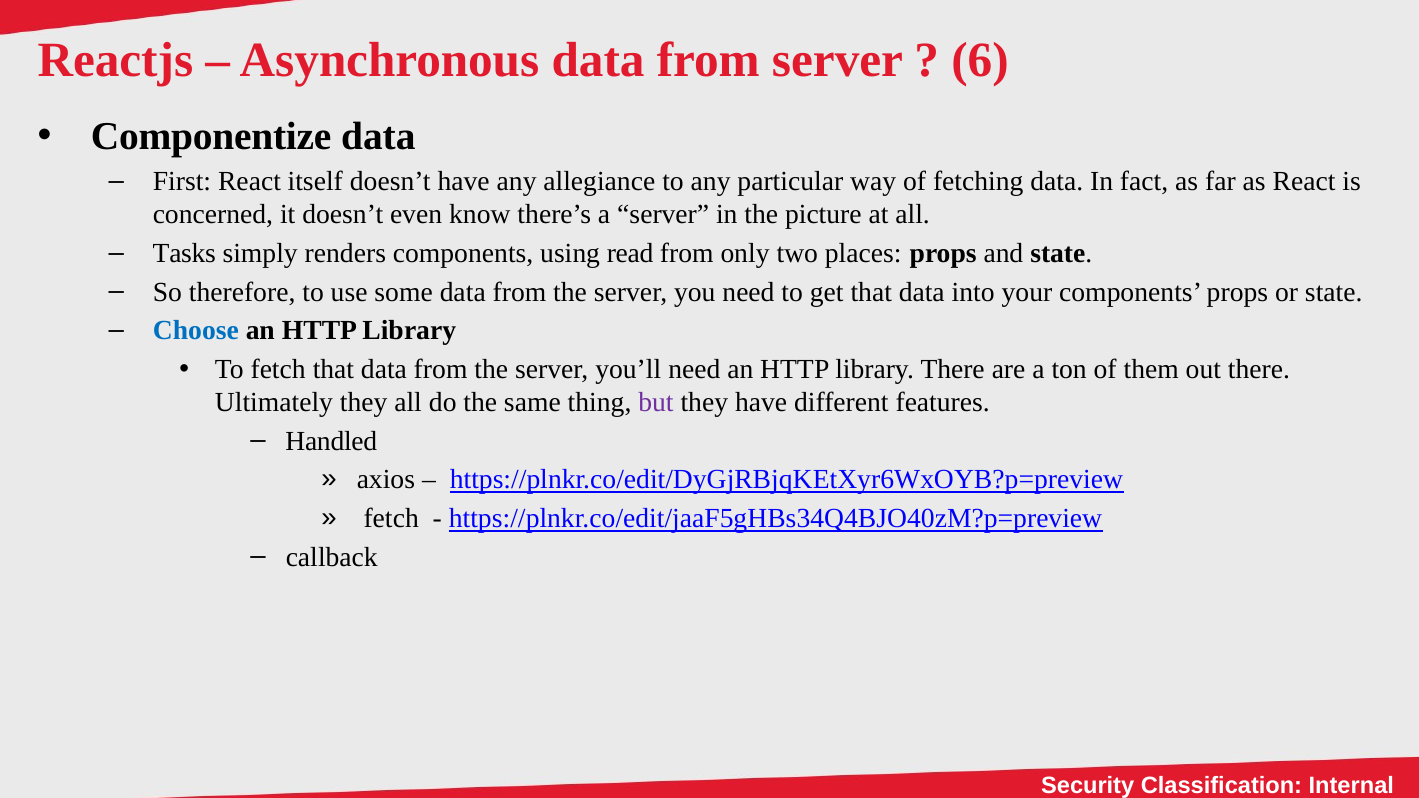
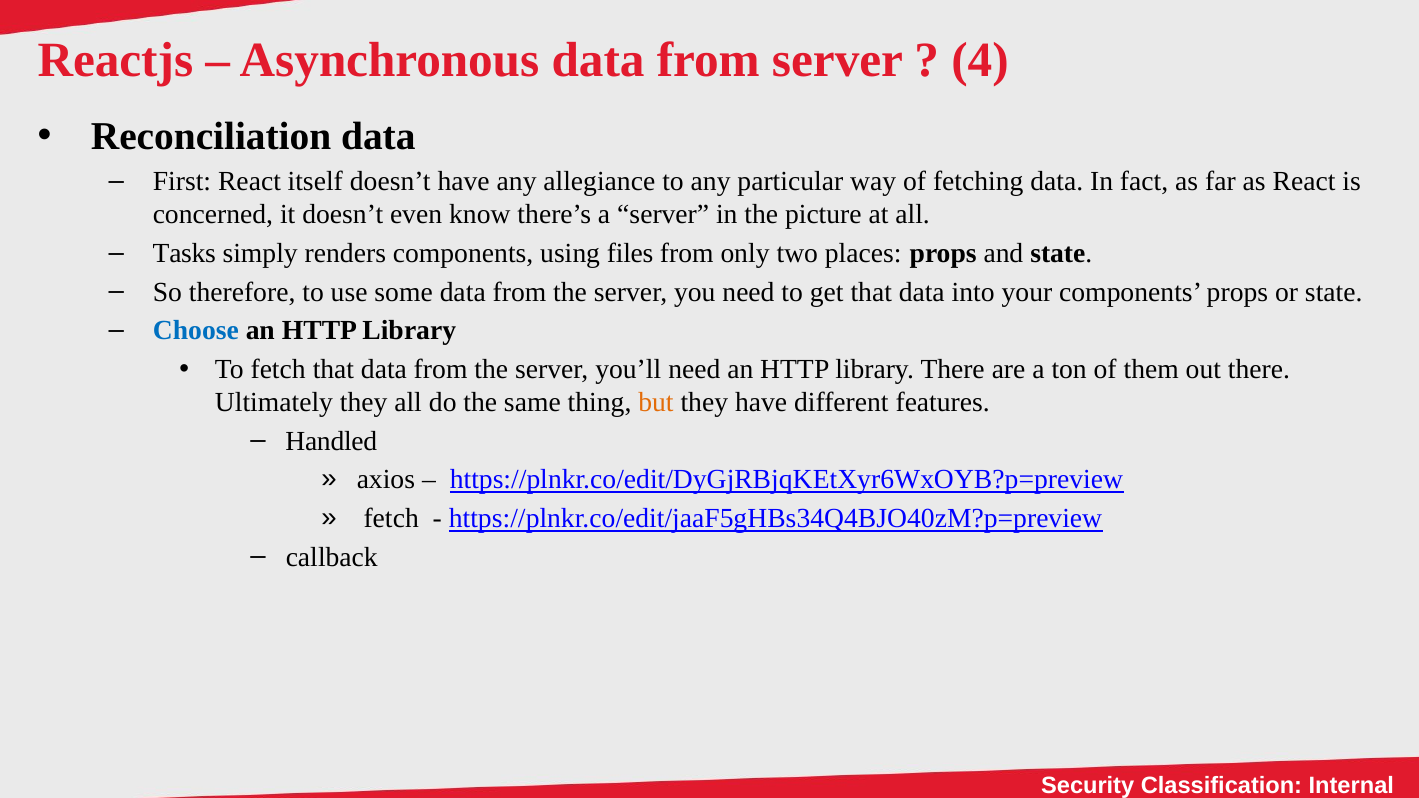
6: 6 -> 4 (980, 61)
Componentize: Componentize -> Reconciliation (211, 137)
read: read -> files (630, 254)
but colour: purple -> orange (656, 403)
